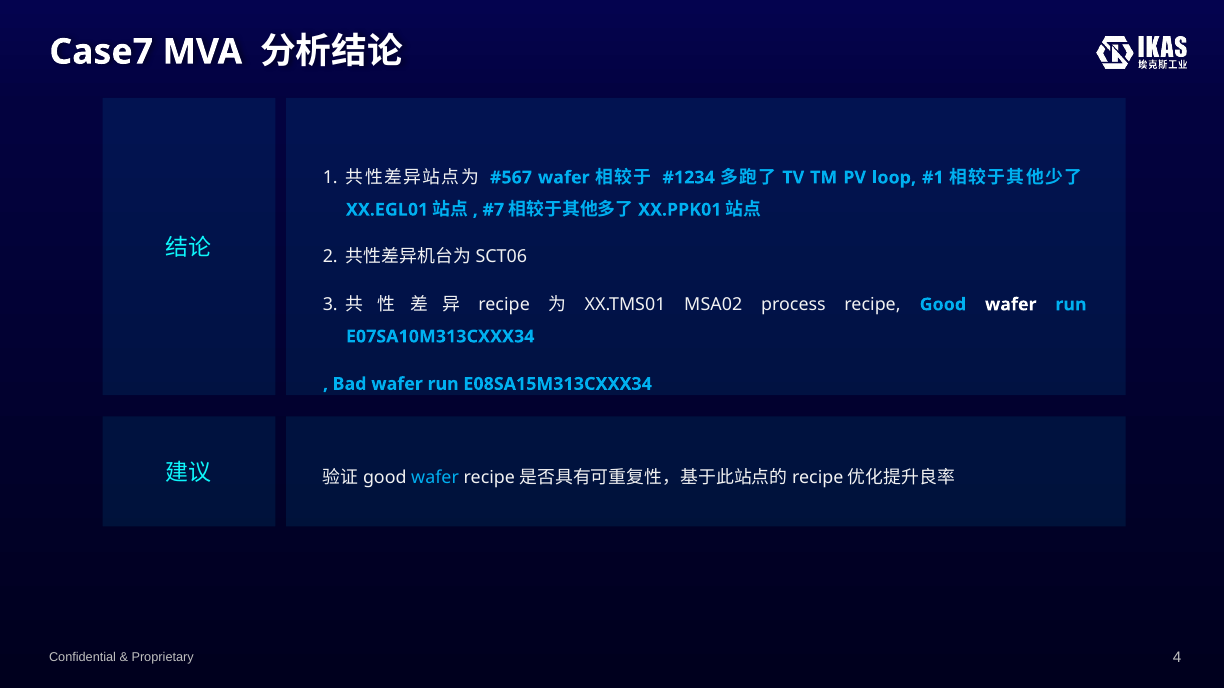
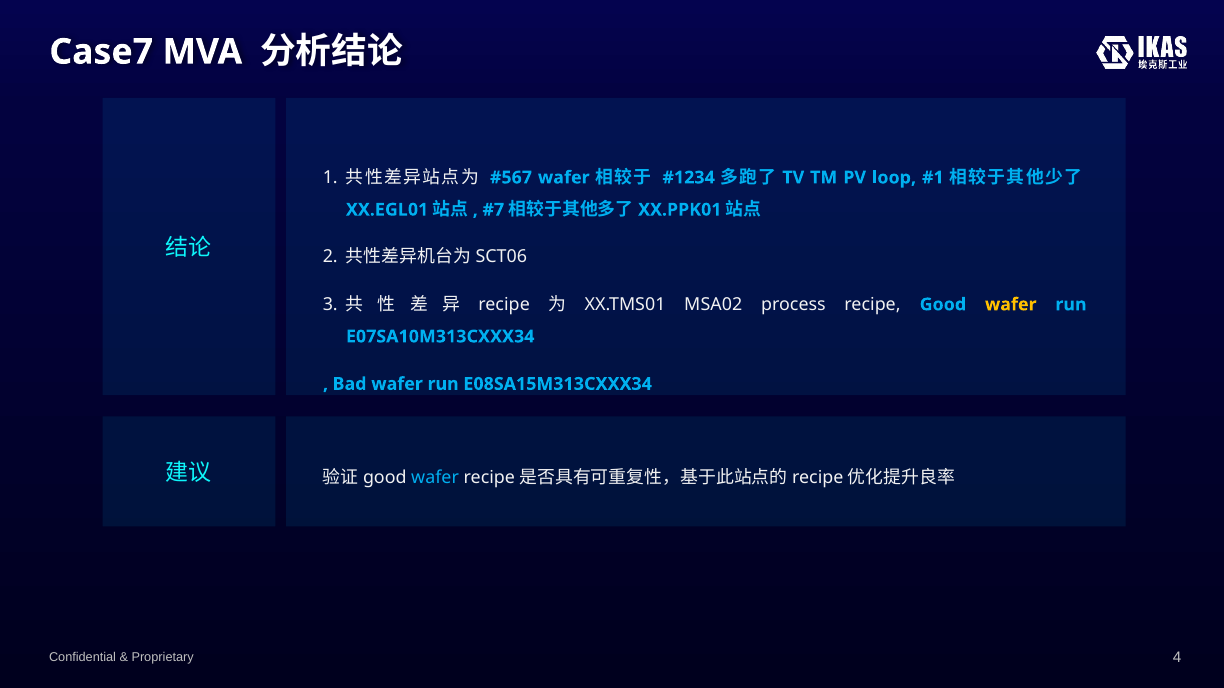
wafer colour: white -> yellow (1011, 305)
